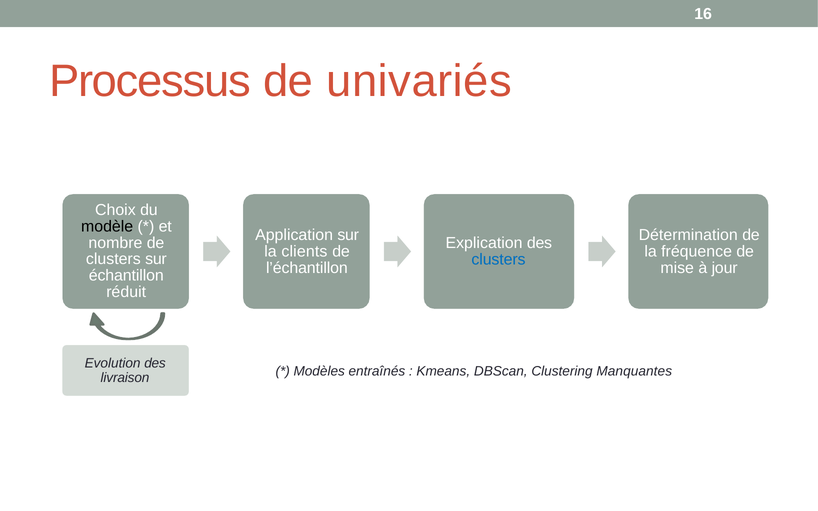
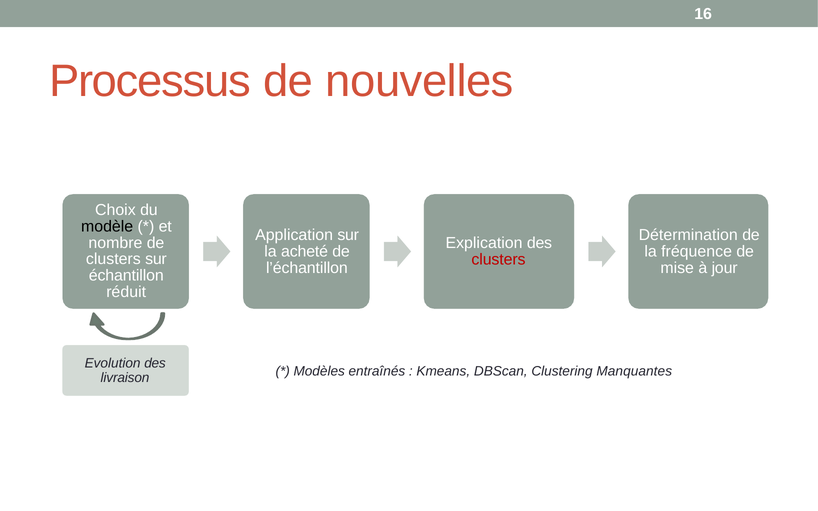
univariés: univariés -> nouvelles (420, 81)
clients: clients -> acheté (305, 251)
clusters colour: blue -> red (499, 260)
